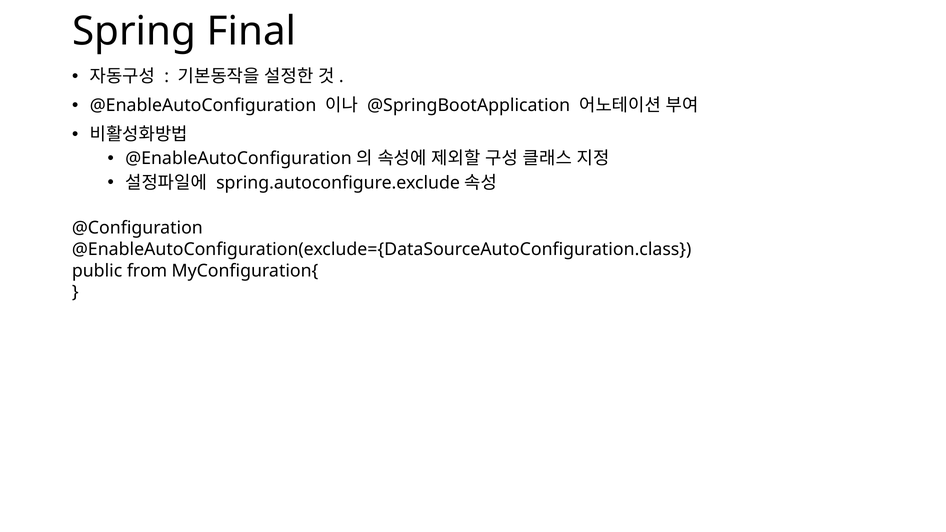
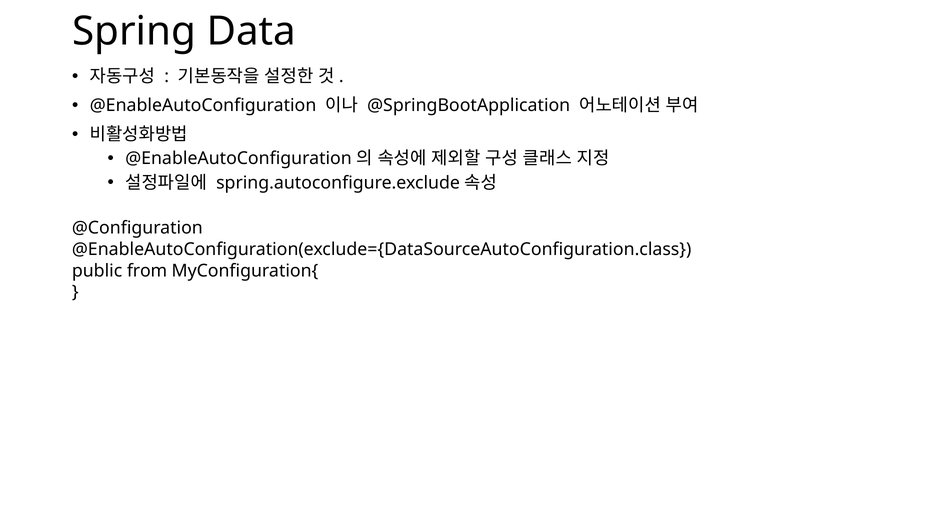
Final: Final -> Data (251, 32)
